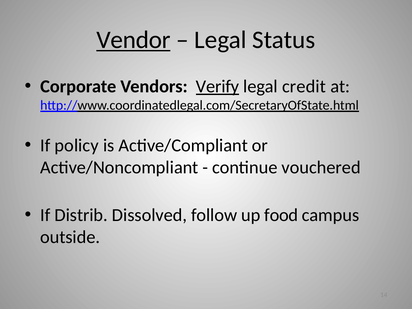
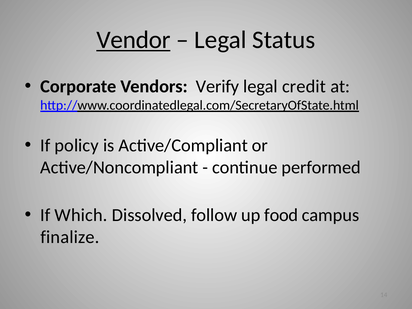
Verify underline: present -> none (218, 86)
vouchered: vouchered -> performed (321, 167)
Distrib: Distrib -> Which (81, 215)
outside: outside -> finalize (70, 237)
